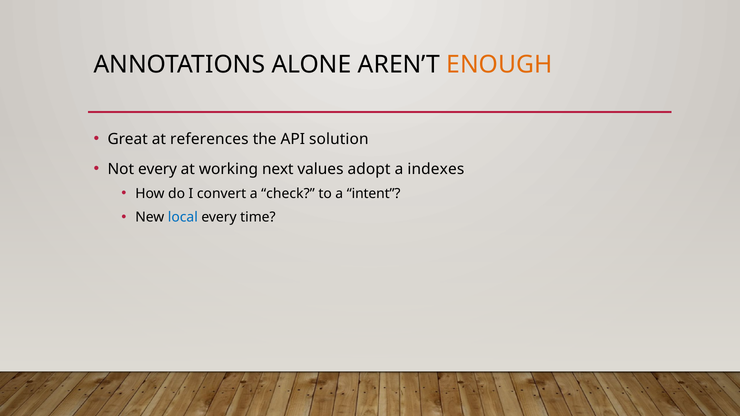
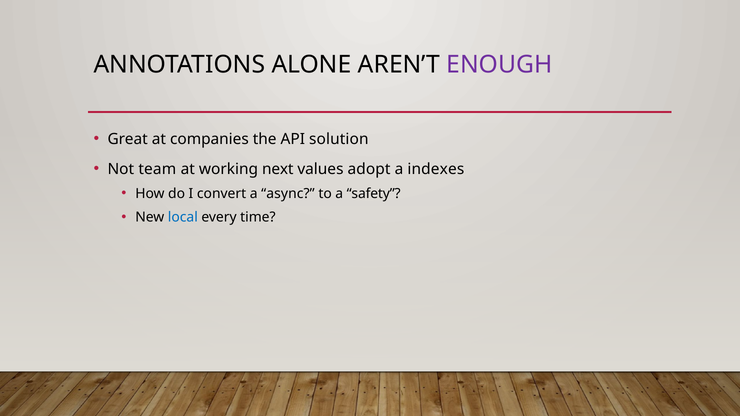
ENOUGH colour: orange -> purple (499, 65)
references: references -> companies (209, 139)
Not every: every -> team (157, 169)
check: check -> async (288, 194)
intent: intent -> safety (374, 194)
